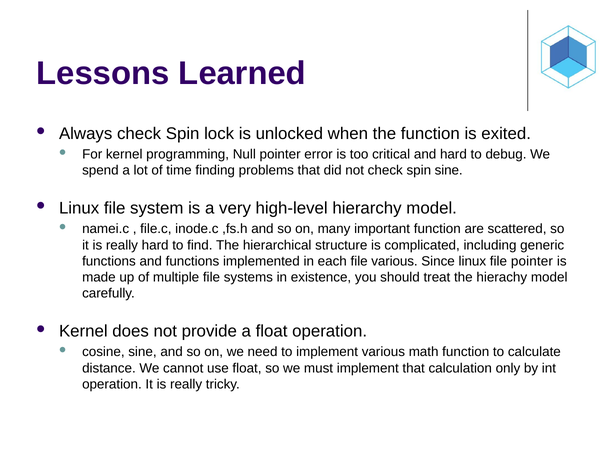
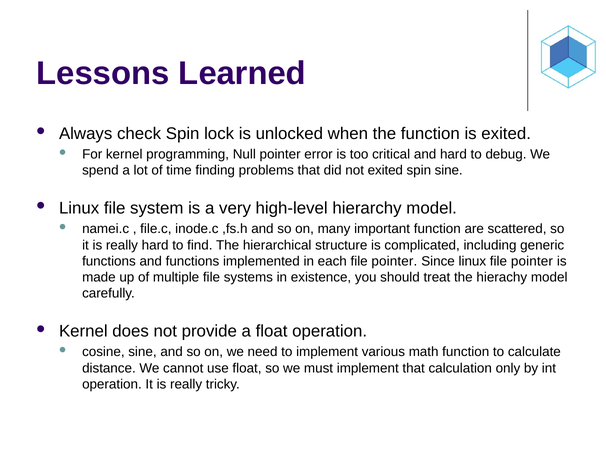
not check: check -> exited (385, 171)
each file various: various -> pointer (394, 262)
